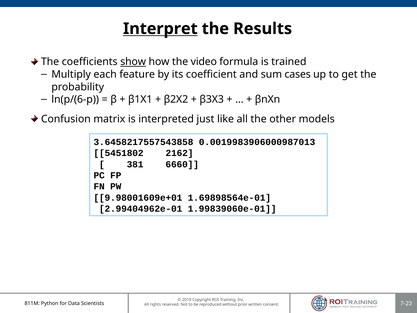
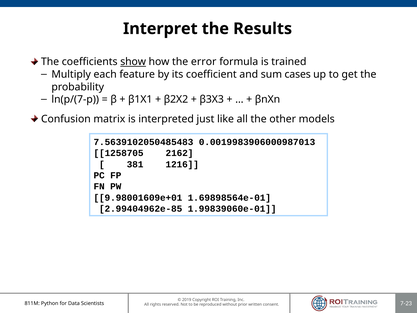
Interpret underline: present -> none (160, 29)
video: video -> error (204, 62)
ln(p/(6-p: ln(p/(6-p -> ln(p/(7-p (75, 99)
3.6458217557543858: 3.6458217557543858 -> 7.5639102050485483 (143, 142)
5451802: 5451802 -> 1258705 (119, 153)
6660: 6660 -> 1216 (182, 164)
2.99404962e-01: 2.99404962e-01 -> 2.99404962e-85 (141, 209)
